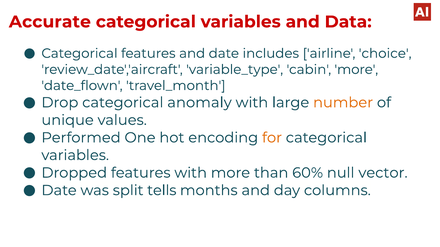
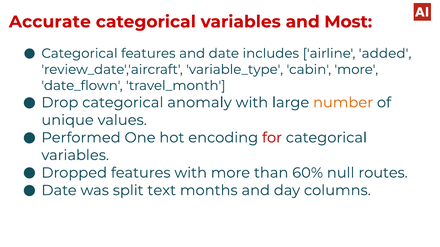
Data: Data -> Most (348, 22)
choice: choice -> added (385, 54)
for colour: orange -> red (272, 138)
vector: vector -> routes (383, 173)
tells: tells -> text (162, 191)
